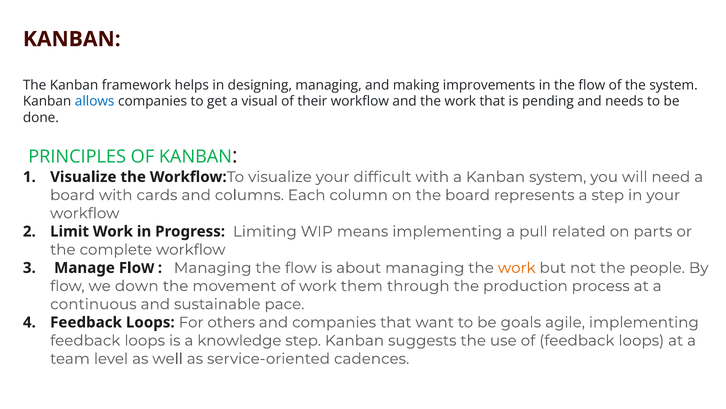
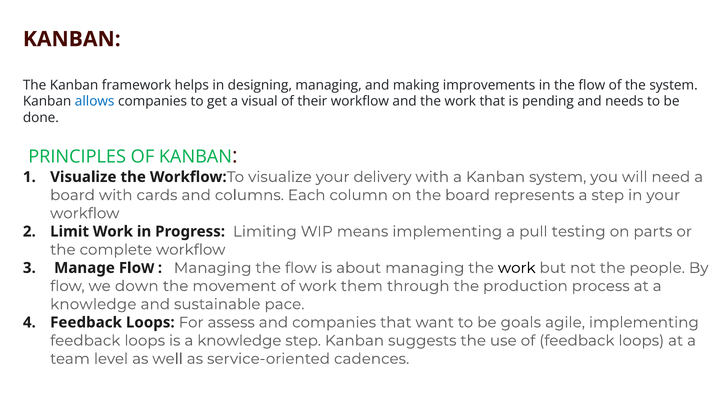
difficult: difficult -> delivery (383, 177)
related: related -> testing (579, 231)
work colour: orange -> black (517, 267)
continuous: continuous -> knowledge (93, 304)
others: others -> assess (231, 322)
